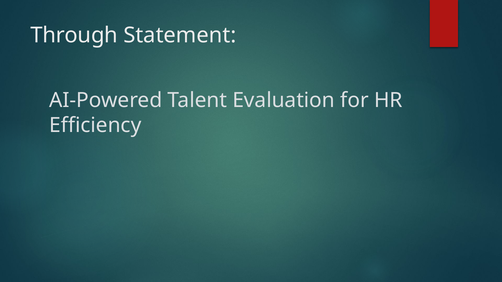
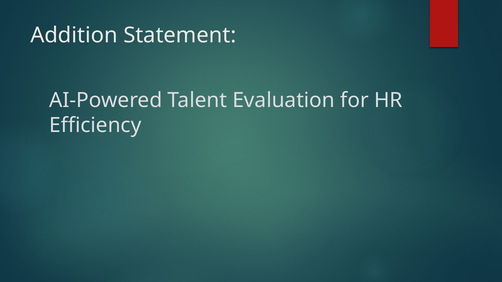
Through: Through -> Addition (74, 35)
